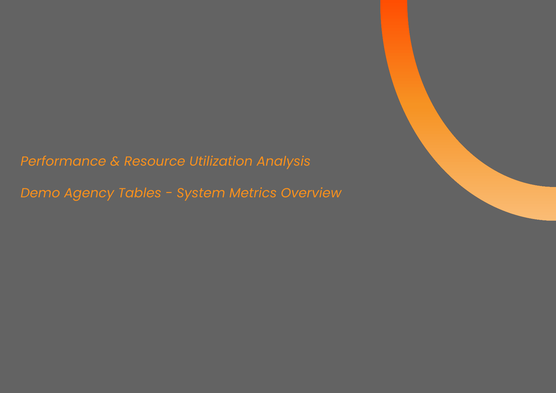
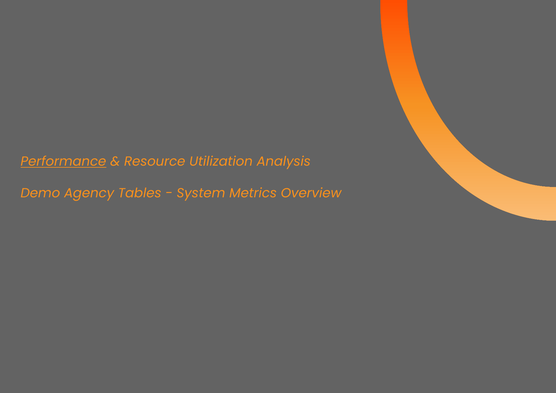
Performance underline: none -> present (63, 162)
